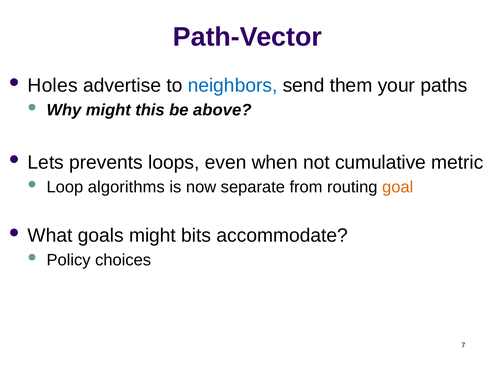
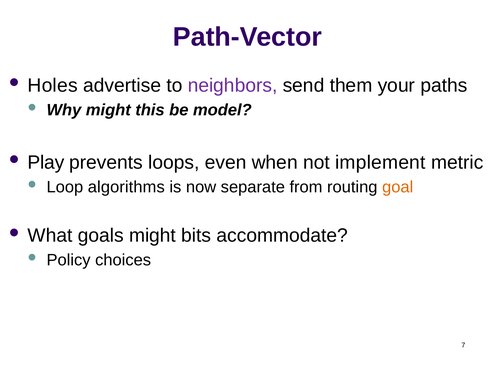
neighbors colour: blue -> purple (233, 85)
above: above -> model (222, 110)
Lets: Lets -> Play (46, 163)
cumulative: cumulative -> implement (380, 163)
